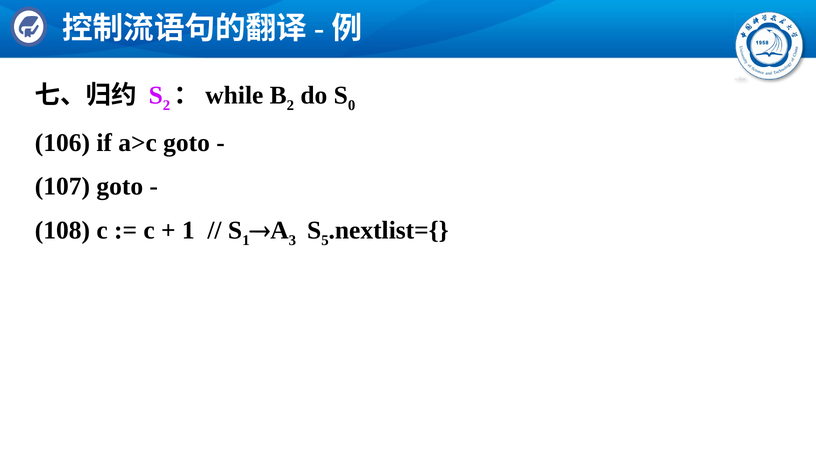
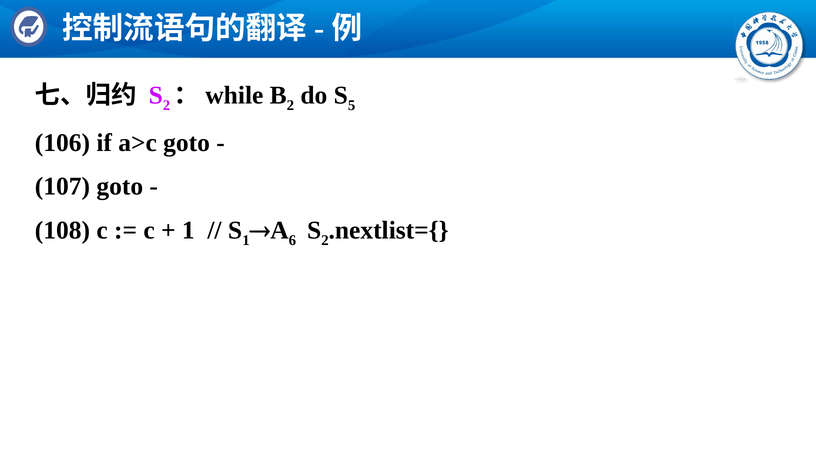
0: 0 -> 5 (352, 105)
3: 3 -> 6 (292, 240)
5: 5 -> 2 (325, 240)
